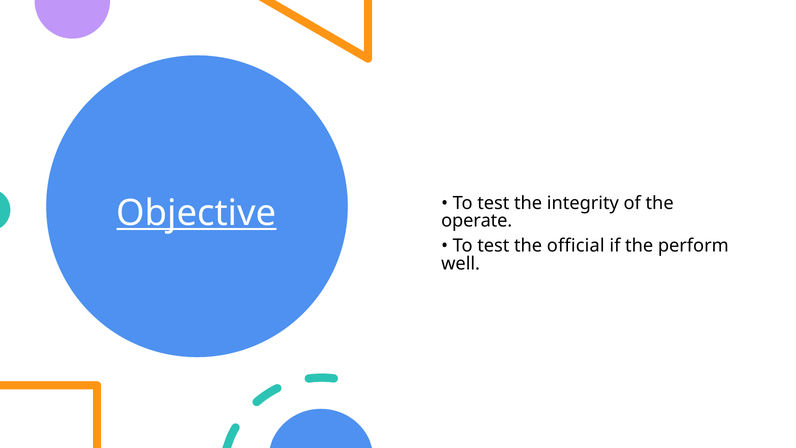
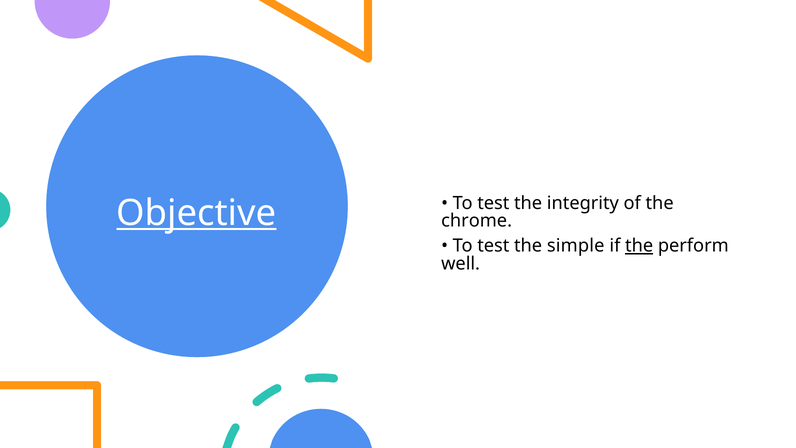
operate: operate -> chrome (477, 221)
official: official -> simple (576, 246)
the underline: none -> present (639, 246)
